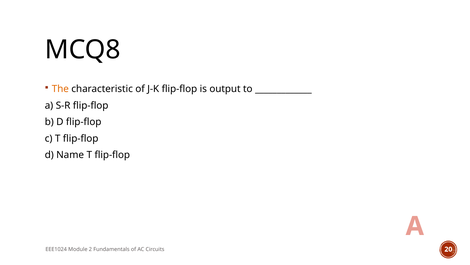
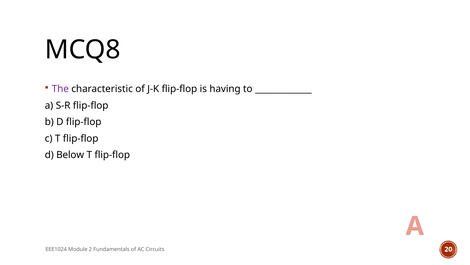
The colour: orange -> purple (60, 89)
output: output -> having (225, 89)
Name: Name -> Below (70, 155)
